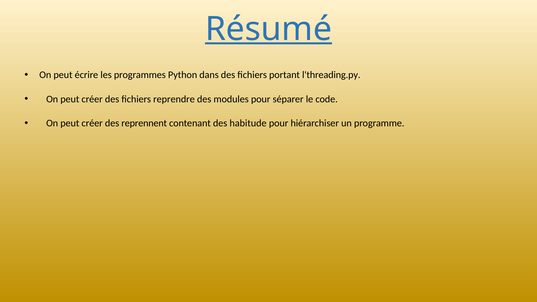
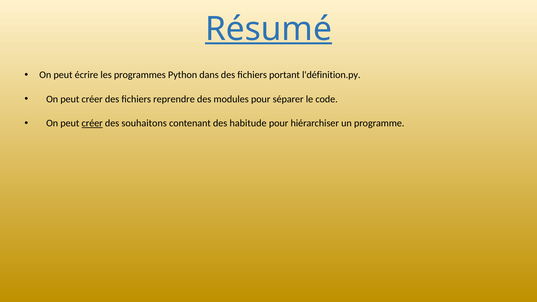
l'threading.py: l'threading.py -> l'définition.py (331, 75)
créer underline: none -> present (92, 123)
reprennent: reprennent -> souhaitons (144, 123)
